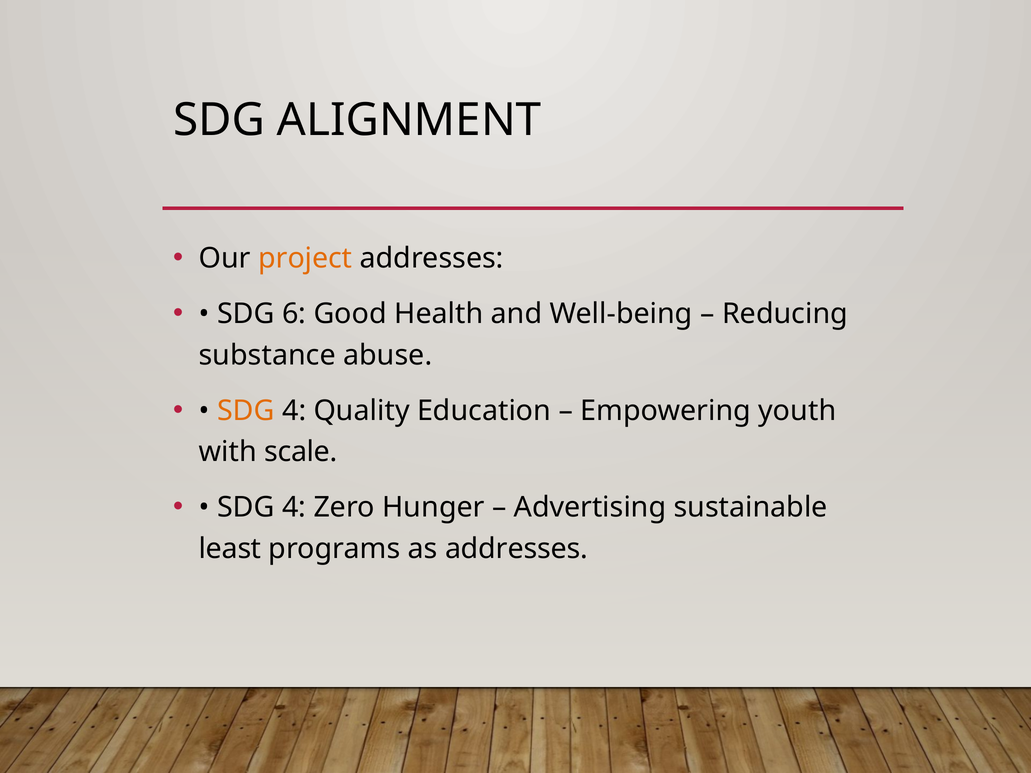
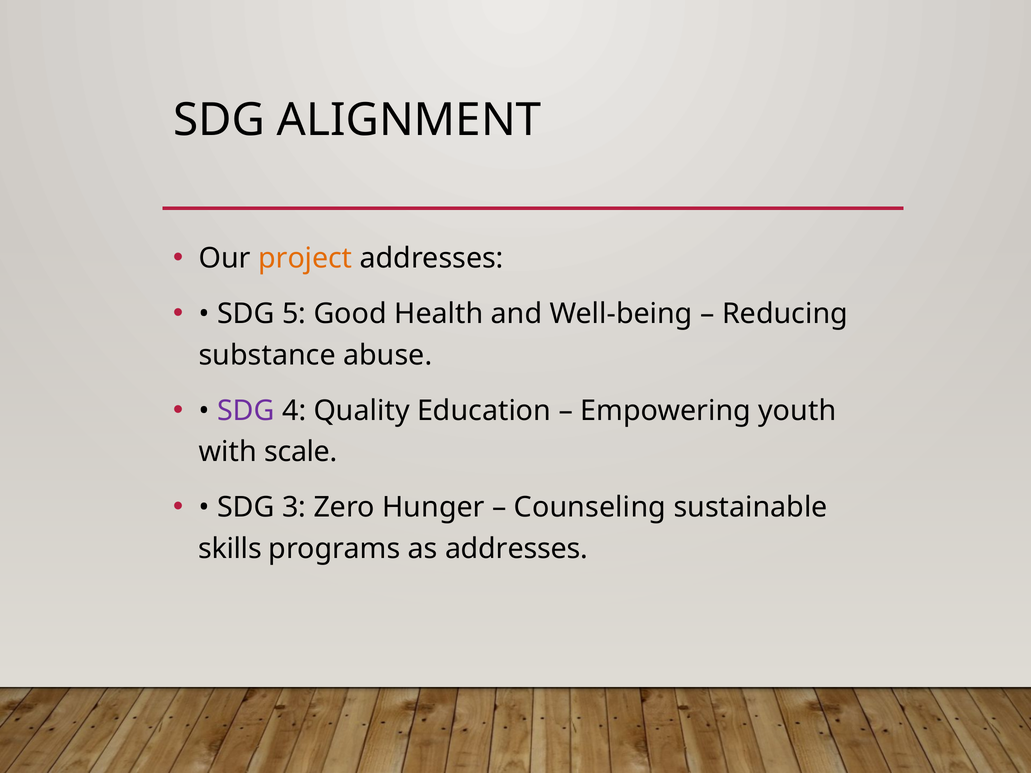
6: 6 -> 5 (294, 314)
SDG colour: orange -> purple (246, 411)
4: 4 -> 3 (294, 508)
Advertising: Advertising -> Counseling (590, 508)
least: least -> skills (230, 549)
